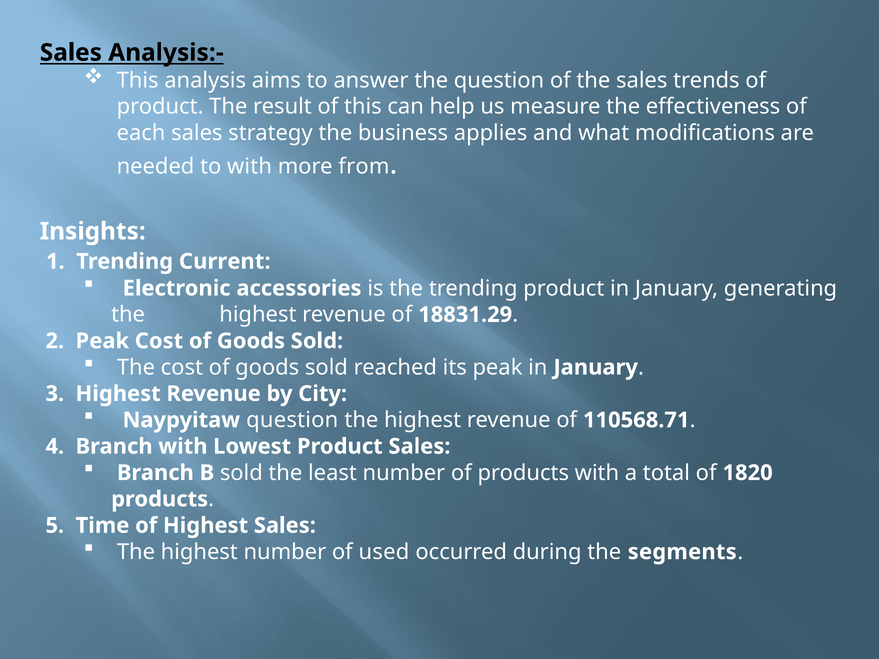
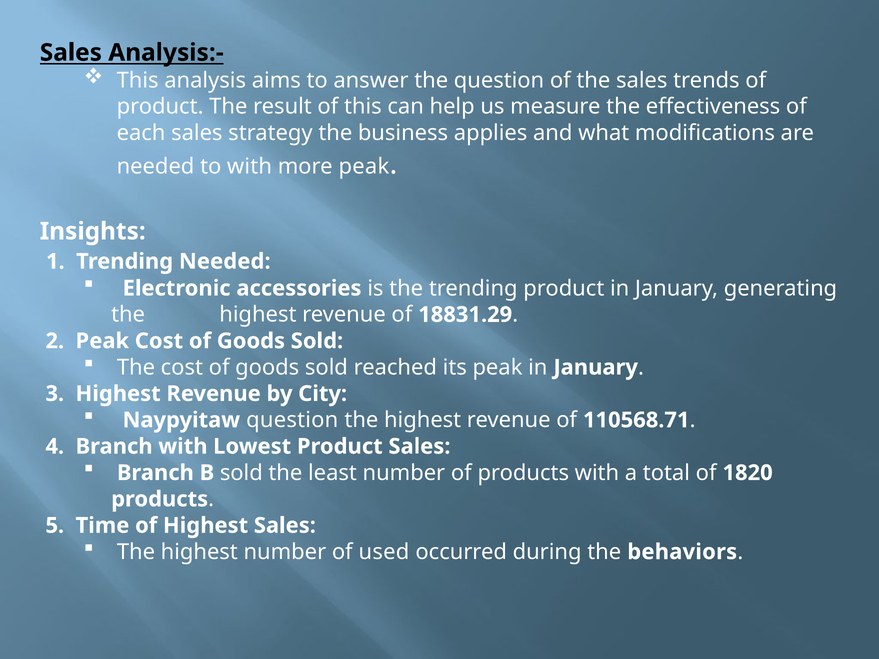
more from: from -> peak (364, 167)
Trending Current: Current -> Needed (225, 262)
segments: segments -> behaviors (682, 552)
